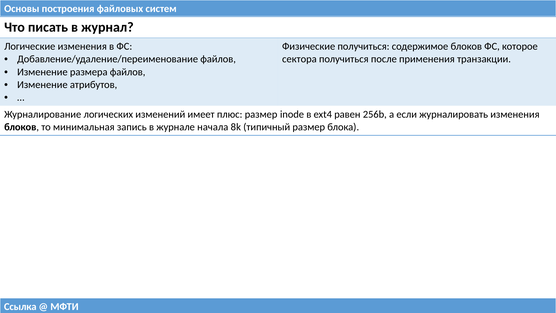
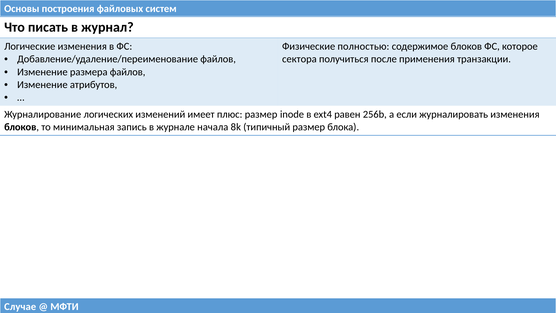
Физические получиться: получиться -> полностью (363, 46)
Ссылка: Ссылка -> Случае (20, 306)
